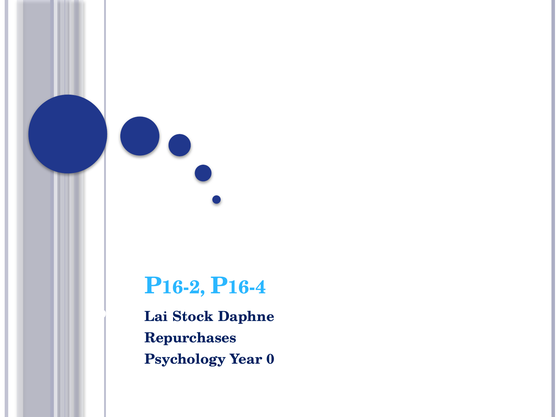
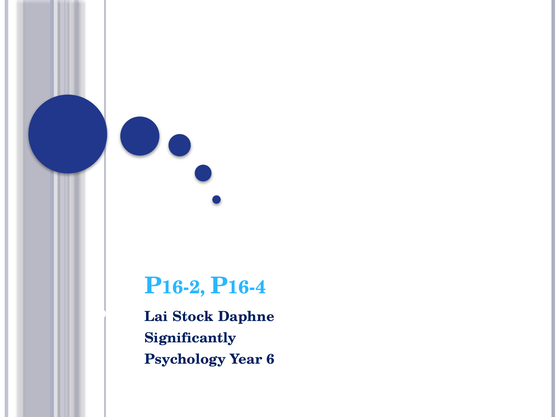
Repurchases: Repurchases -> Significantly (190, 338)
0: 0 -> 6 (270, 359)
